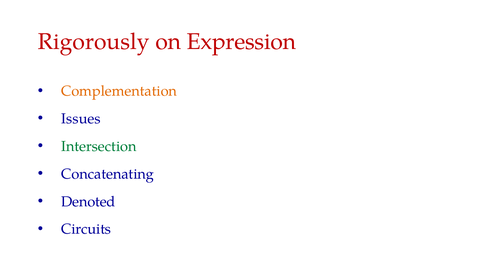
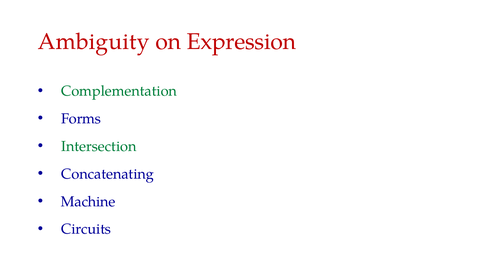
Rigorously: Rigorously -> Ambiguity (94, 42)
Complementation colour: orange -> green (119, 91)
Issues: Issues -> Forms (81, 119)
Denoted: Denoted -> Machine (88, 202)
